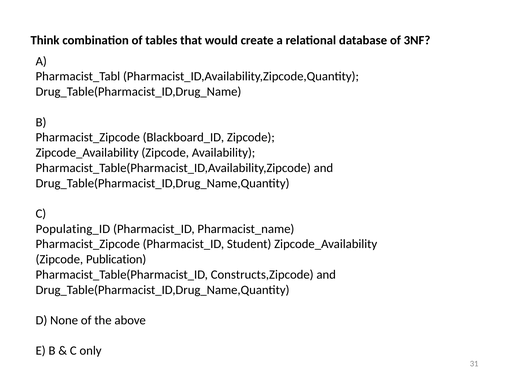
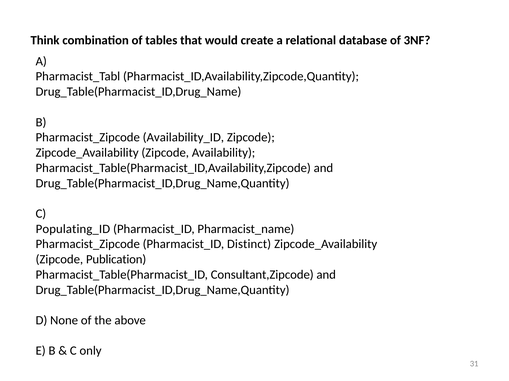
Blackboard_ID: Blackboard_ID -> Availability_ID (183, 138)
Student: Student -> Distinct (249, 245)
Constructs,Zipcode: Constructs,Zipcode -> Consultant,Zipcode (262, 275)
